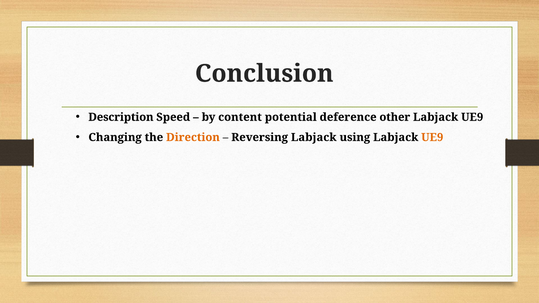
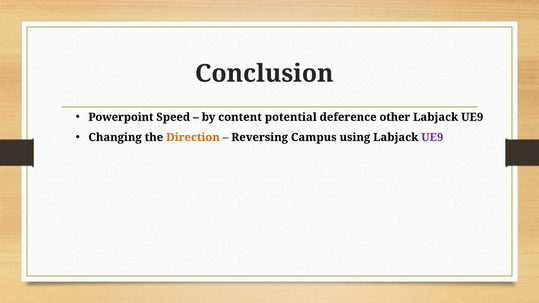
Description: Description -> Powerpoint (121, 117)
Reversing Labjack: Labjack -> Campus (314, 137)
UE9 colour: orange -> purple (432, 137)
